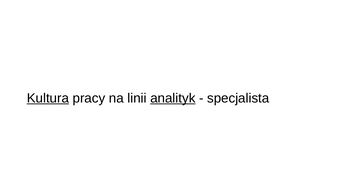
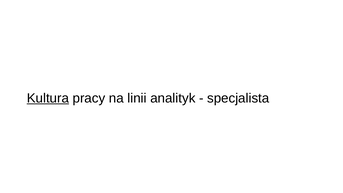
analityk underline: present -> none (173, 98)
